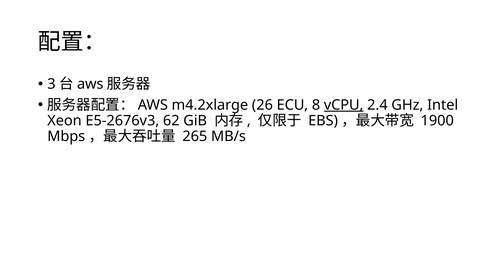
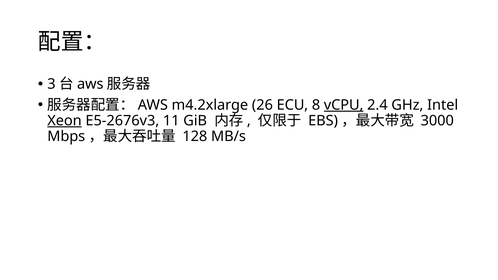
Xeon underline: none -> present (65, 121)
62: 62 -> 11 (171, 121)
1900: 1900 -> 3000 (437, 121)
265: 265 -> 128 (195, 136)
